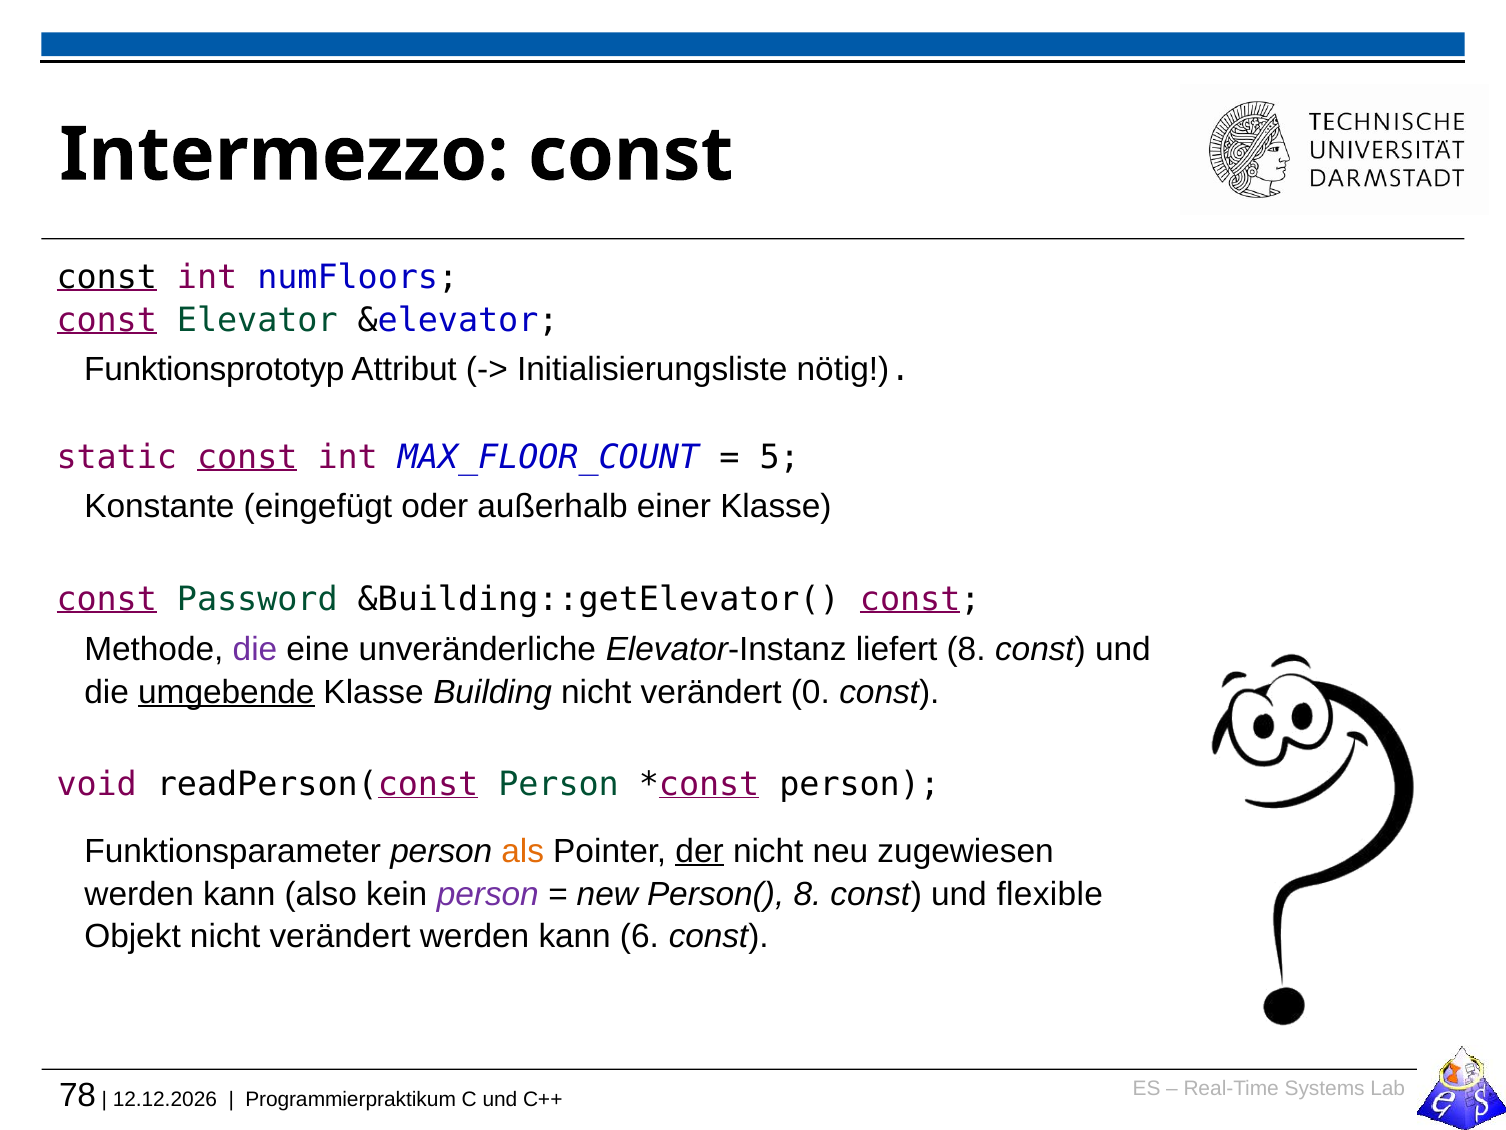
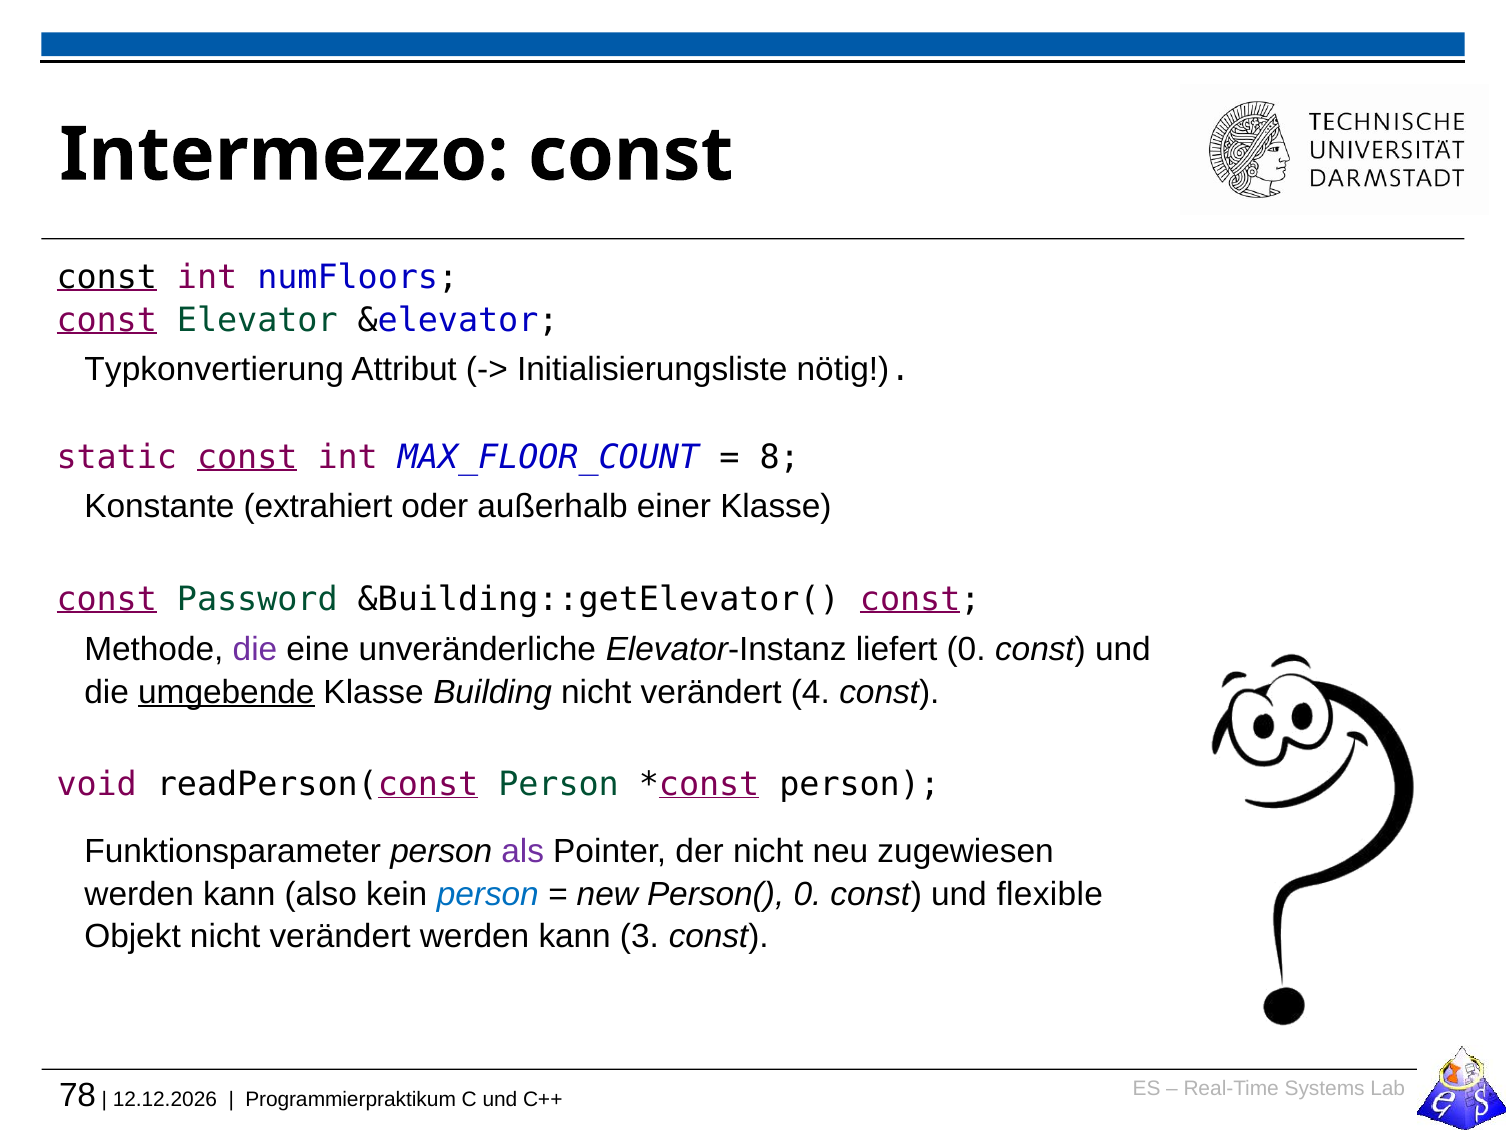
Funktionsprototyp: Funktionsprototyp -> Typkonvertierung (214, 370)
5: 5 -> 8 (780, 457)
eingefügt: eingefügt -> extrahiert (318, 507)
liefert 8: 8 -> 0 (966, 649)
0: 0 -> 4 (810, 692)
als colour: orange -> purple (523, 851)
der underline: present -> none (700, 851)
person colour: purple -> blue (488, 894)
Person( 8: 8 -> 0 (807, 894)
6: 6 -> 3 (639, 937)
